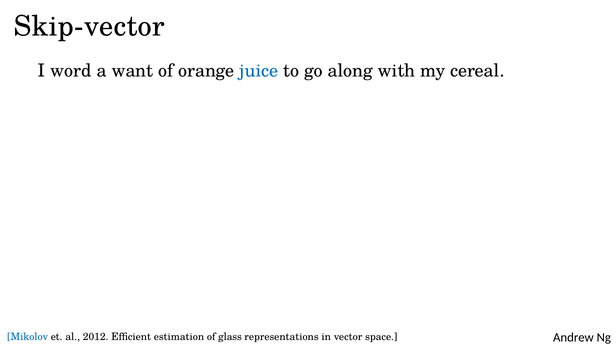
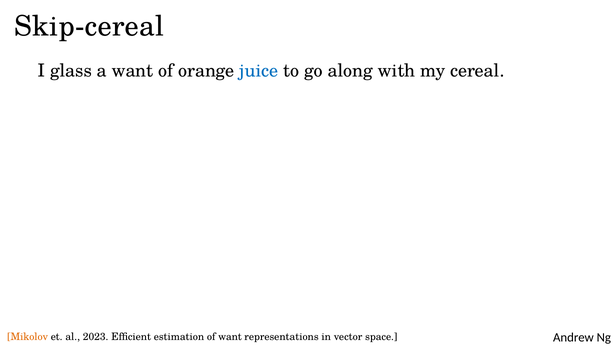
Skip-vector: Skip-vector -> Skip-cereal (89, 27)
word: word -> glass (71, 71)
Mikolov colour: blue -> orange (28, 337)
2012: 2012 -> 2023 (96, 337)
of glass: glass -> want (230, 337)
